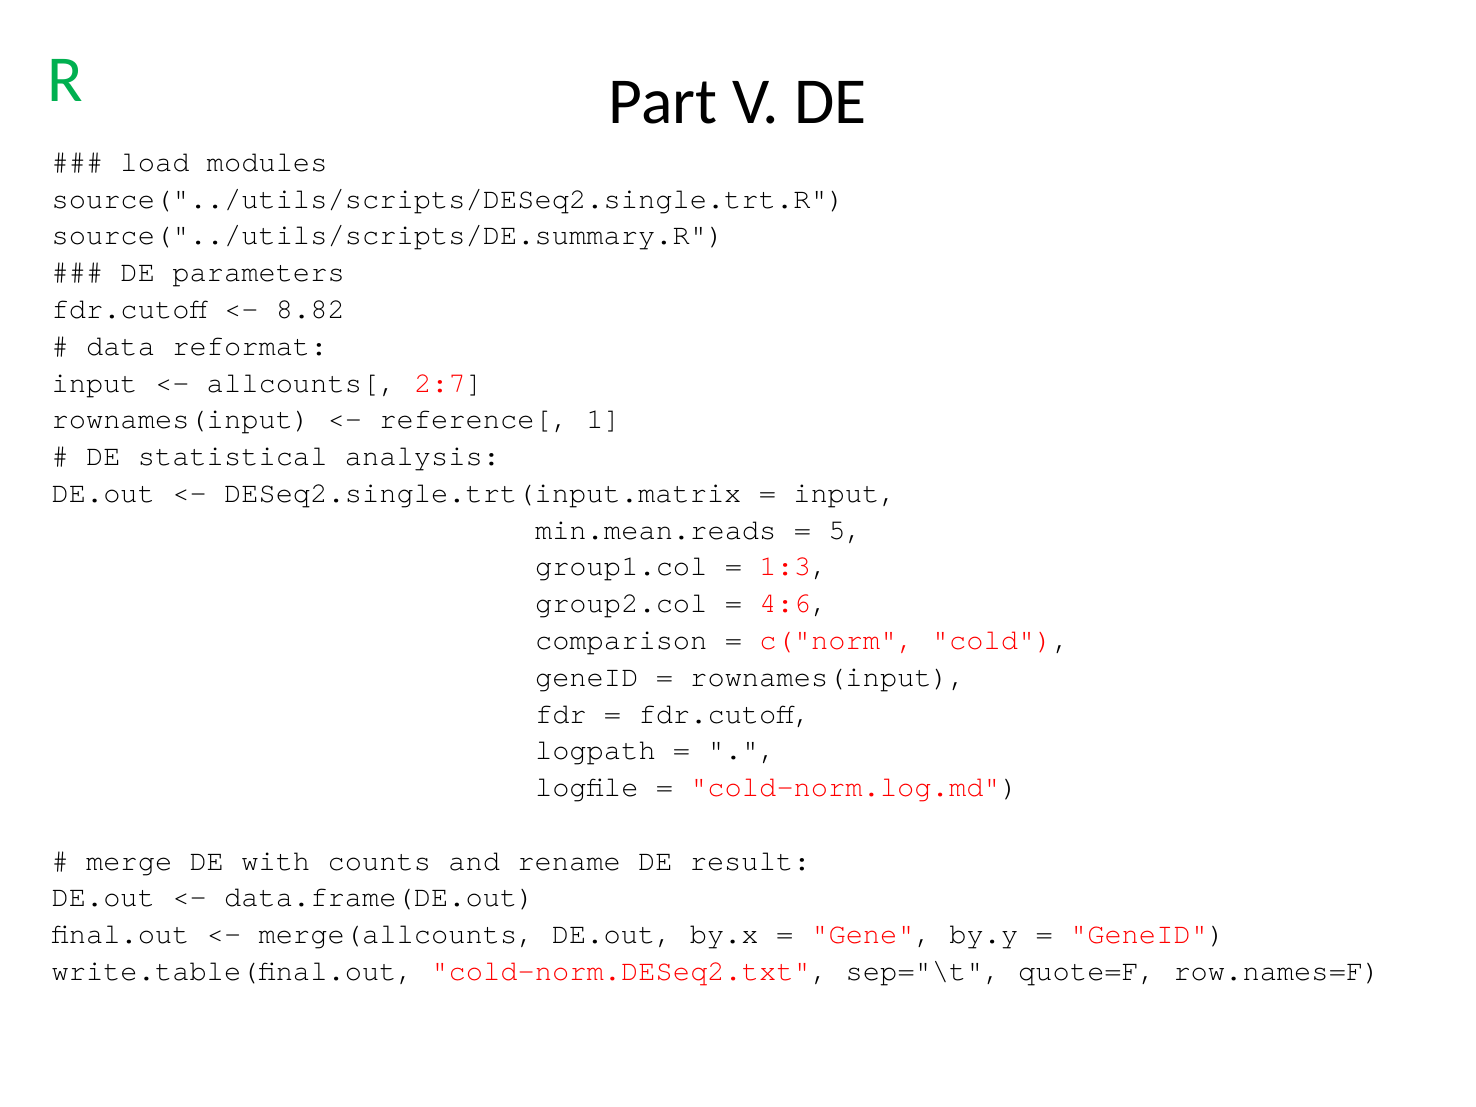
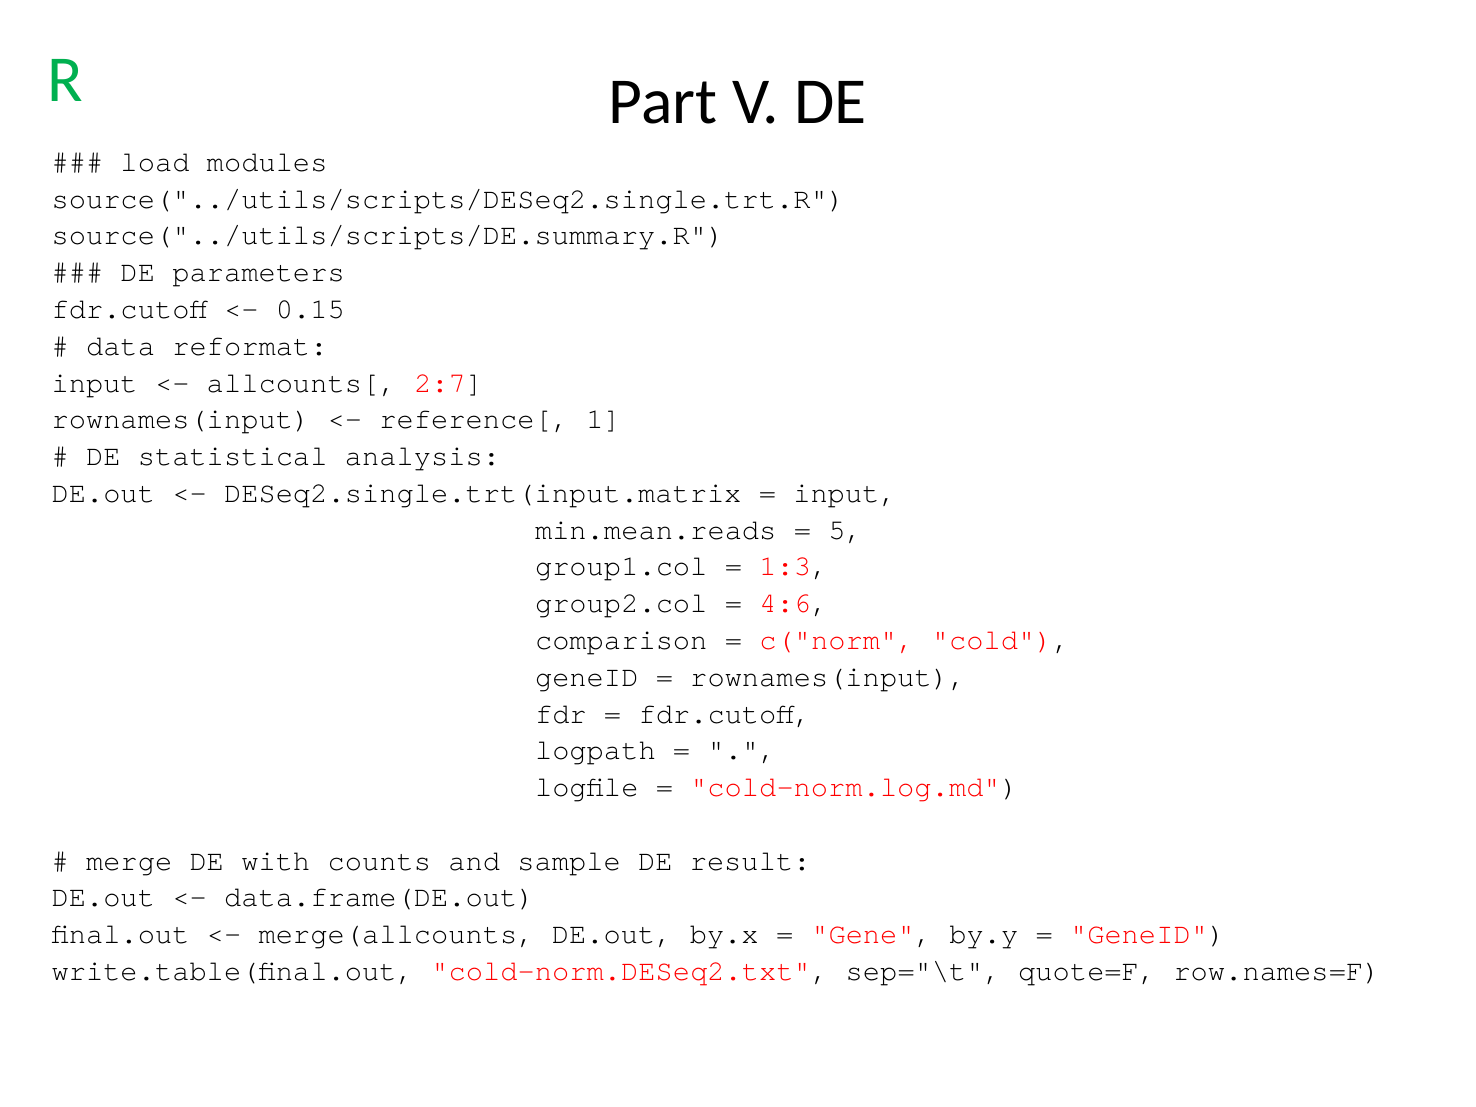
8.82: 8.82 -> 0.15 (310, 309)
rename: rename -> sample (569, 861)
